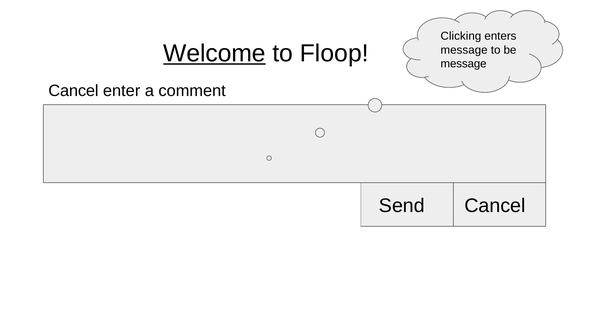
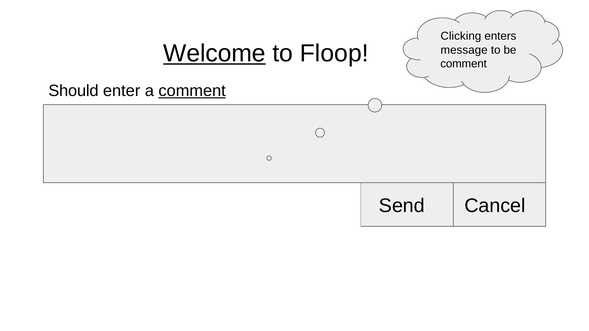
message: message -> comment (464, 64)
Cancel: Cancel -> Should (73, 91)
comment underline: none -> present (192, 91)
